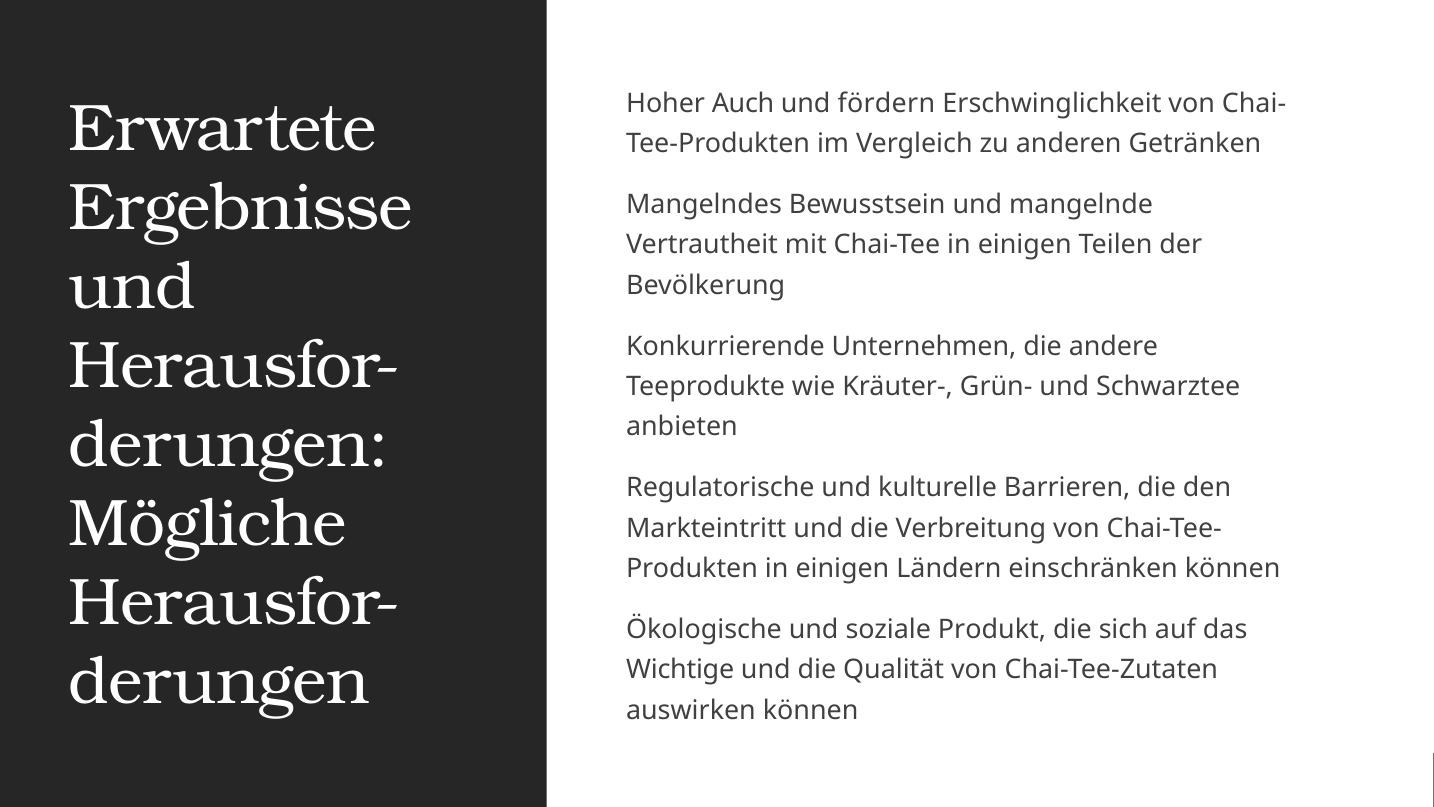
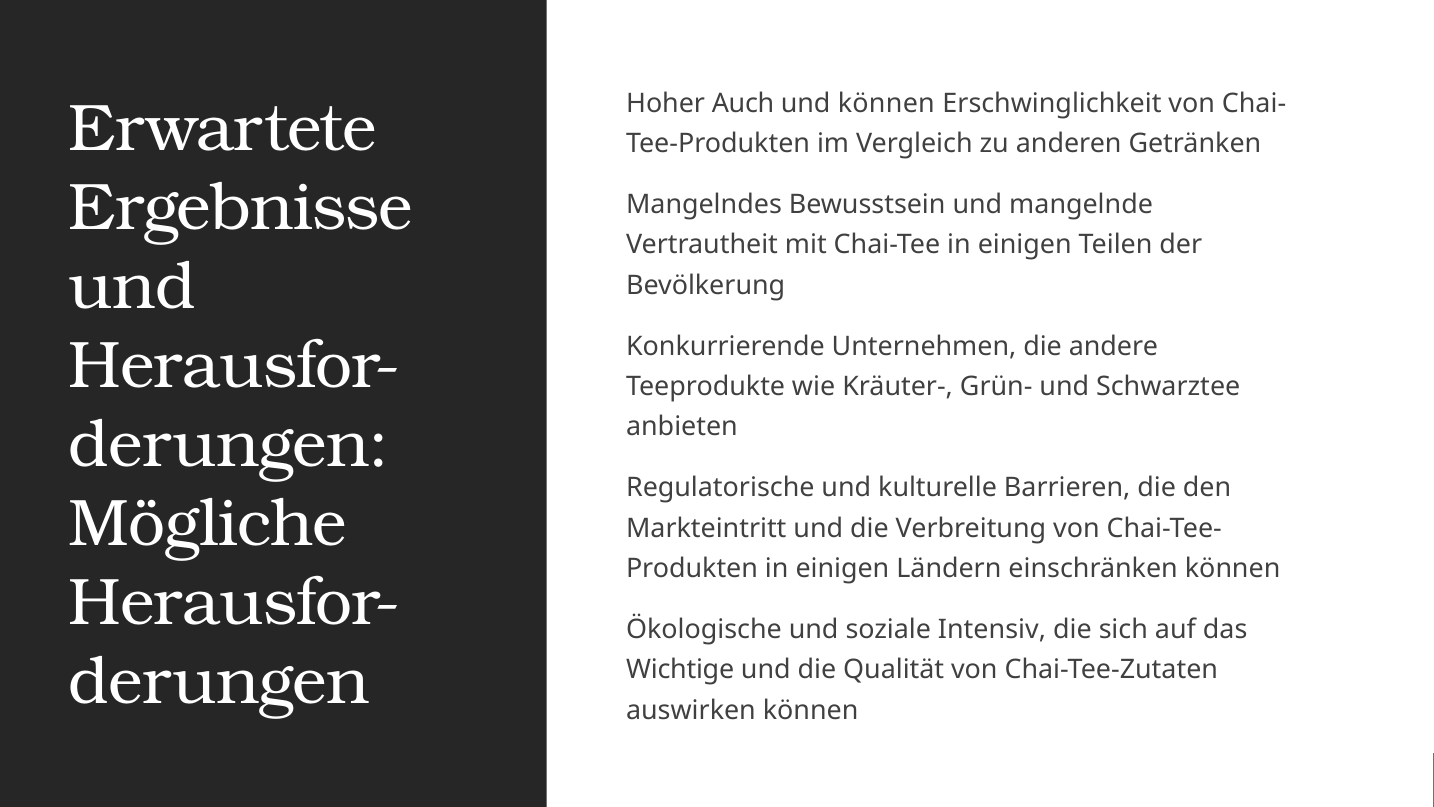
und fördern: fördern -> können (886, 103)
Produkt: Produkt -> Intensiv (992, 629)
